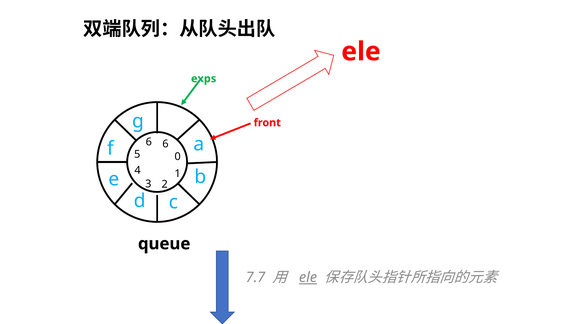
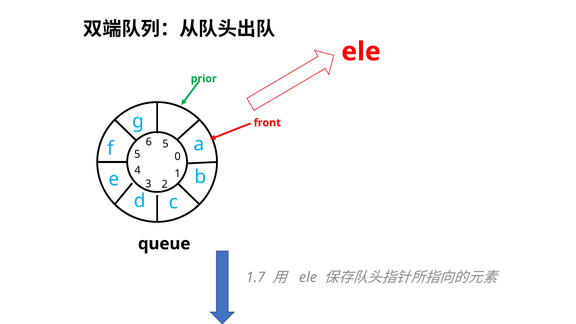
exps: exps -> prior (204, 79)
6 6: 6 -> 5 (165, 144)
7.7: 7.7 -> 1.7 (256, 278)
ele underline: present -> none (308, 278)
